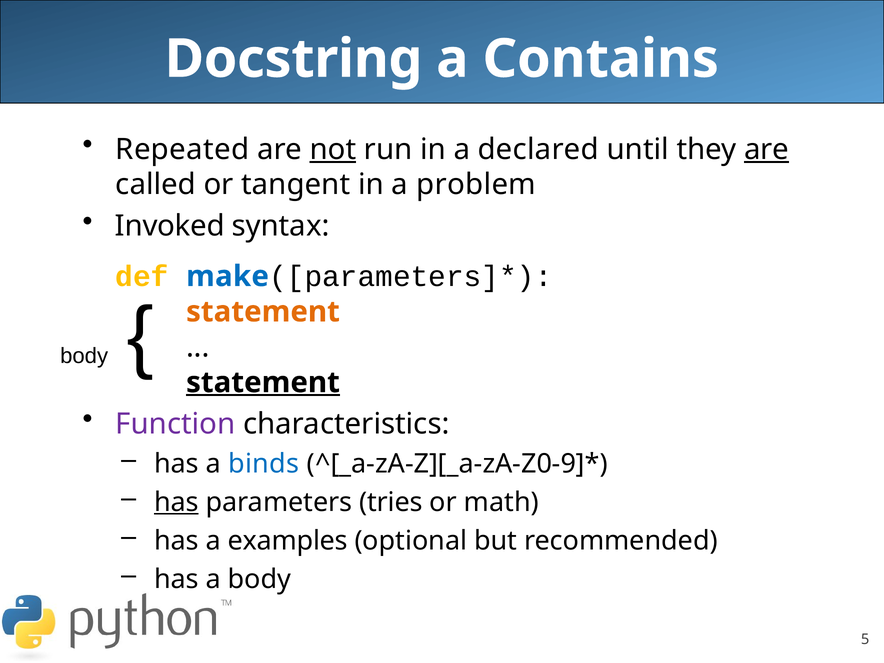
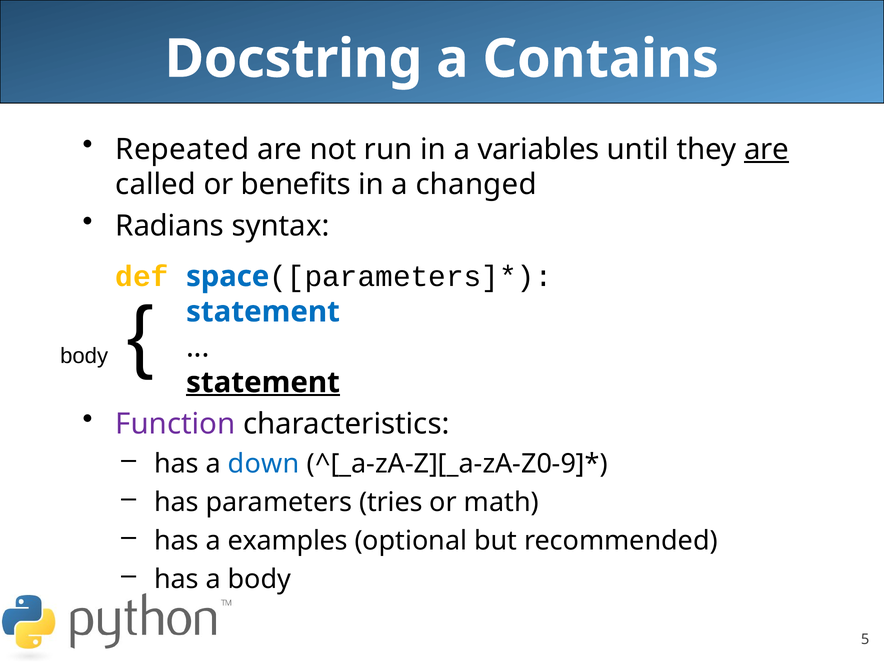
not underline: present -> none (333, 149)
declared: declared -> variables (539, 149)
tangent: tangent -> benefits (296, 185)
problem: problem -> changed (476, 185)
Invoked: Invoked -> Radians (170, 226)
make: make -> space (228, 276)
statement colour: orange -> blue (263, 312)
binds: binds -> down (264, 464)
has underline: present -> none (176, 502)
